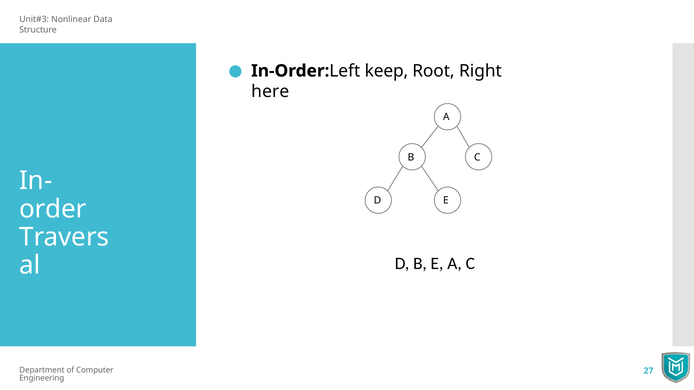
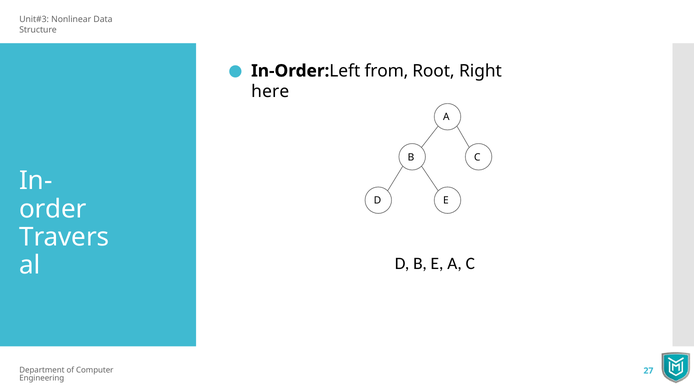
keep: keep -> from (386, 71)
